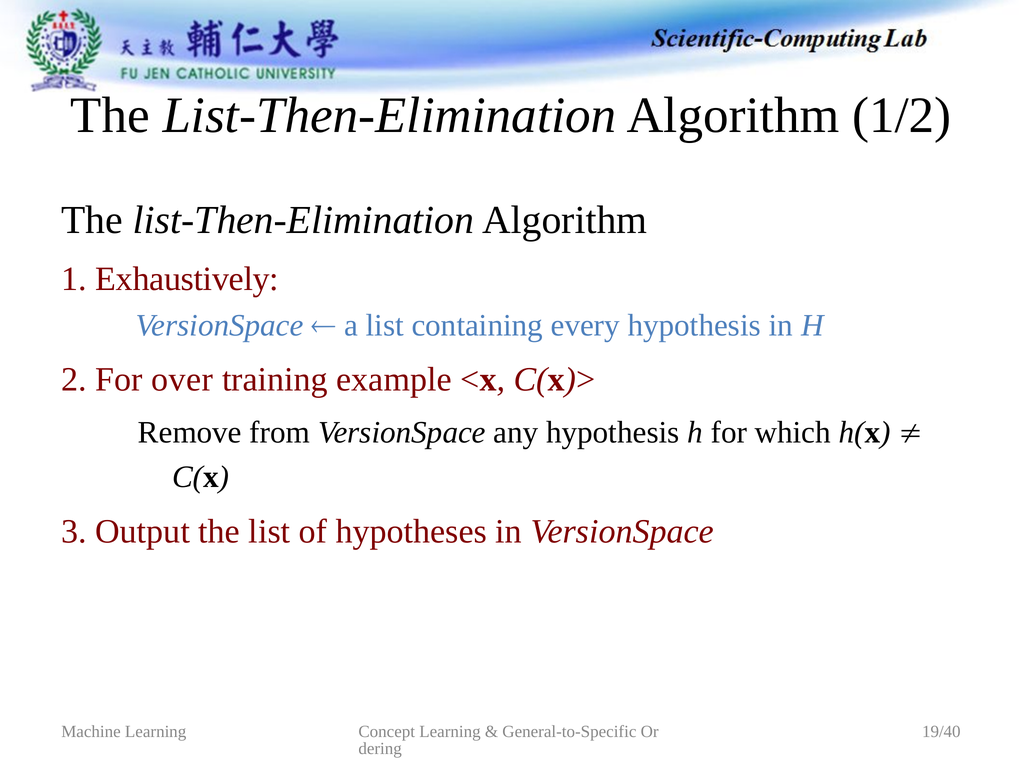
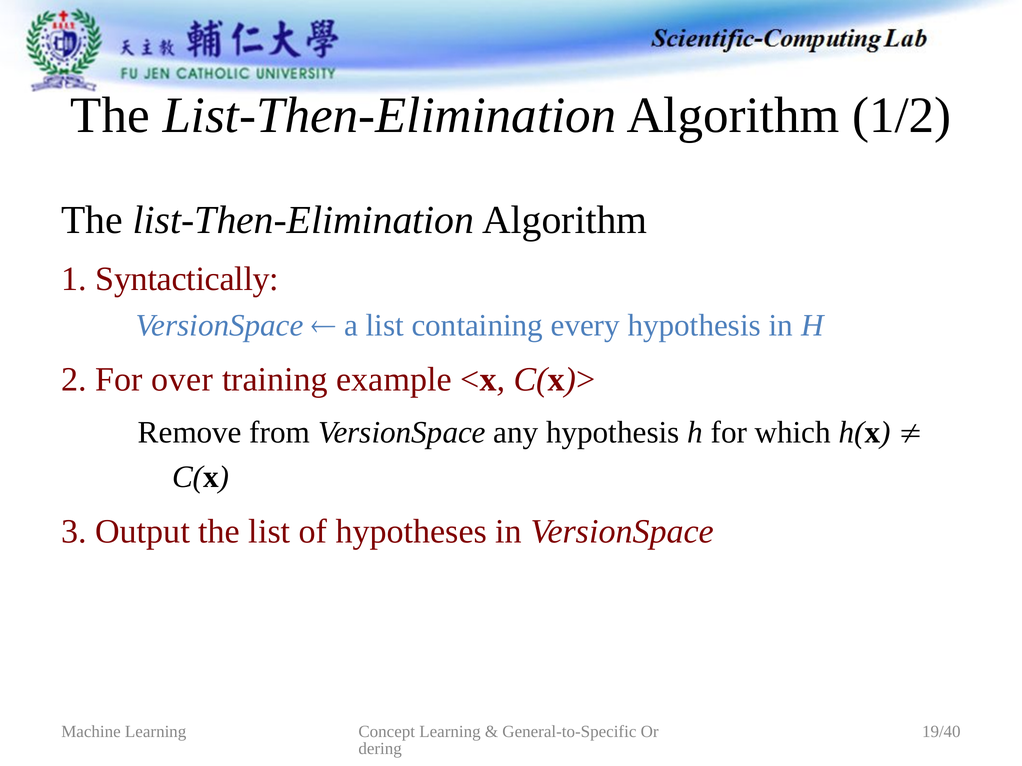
Exhaustively: Exhaustively -> Syntactically (187, 279)
